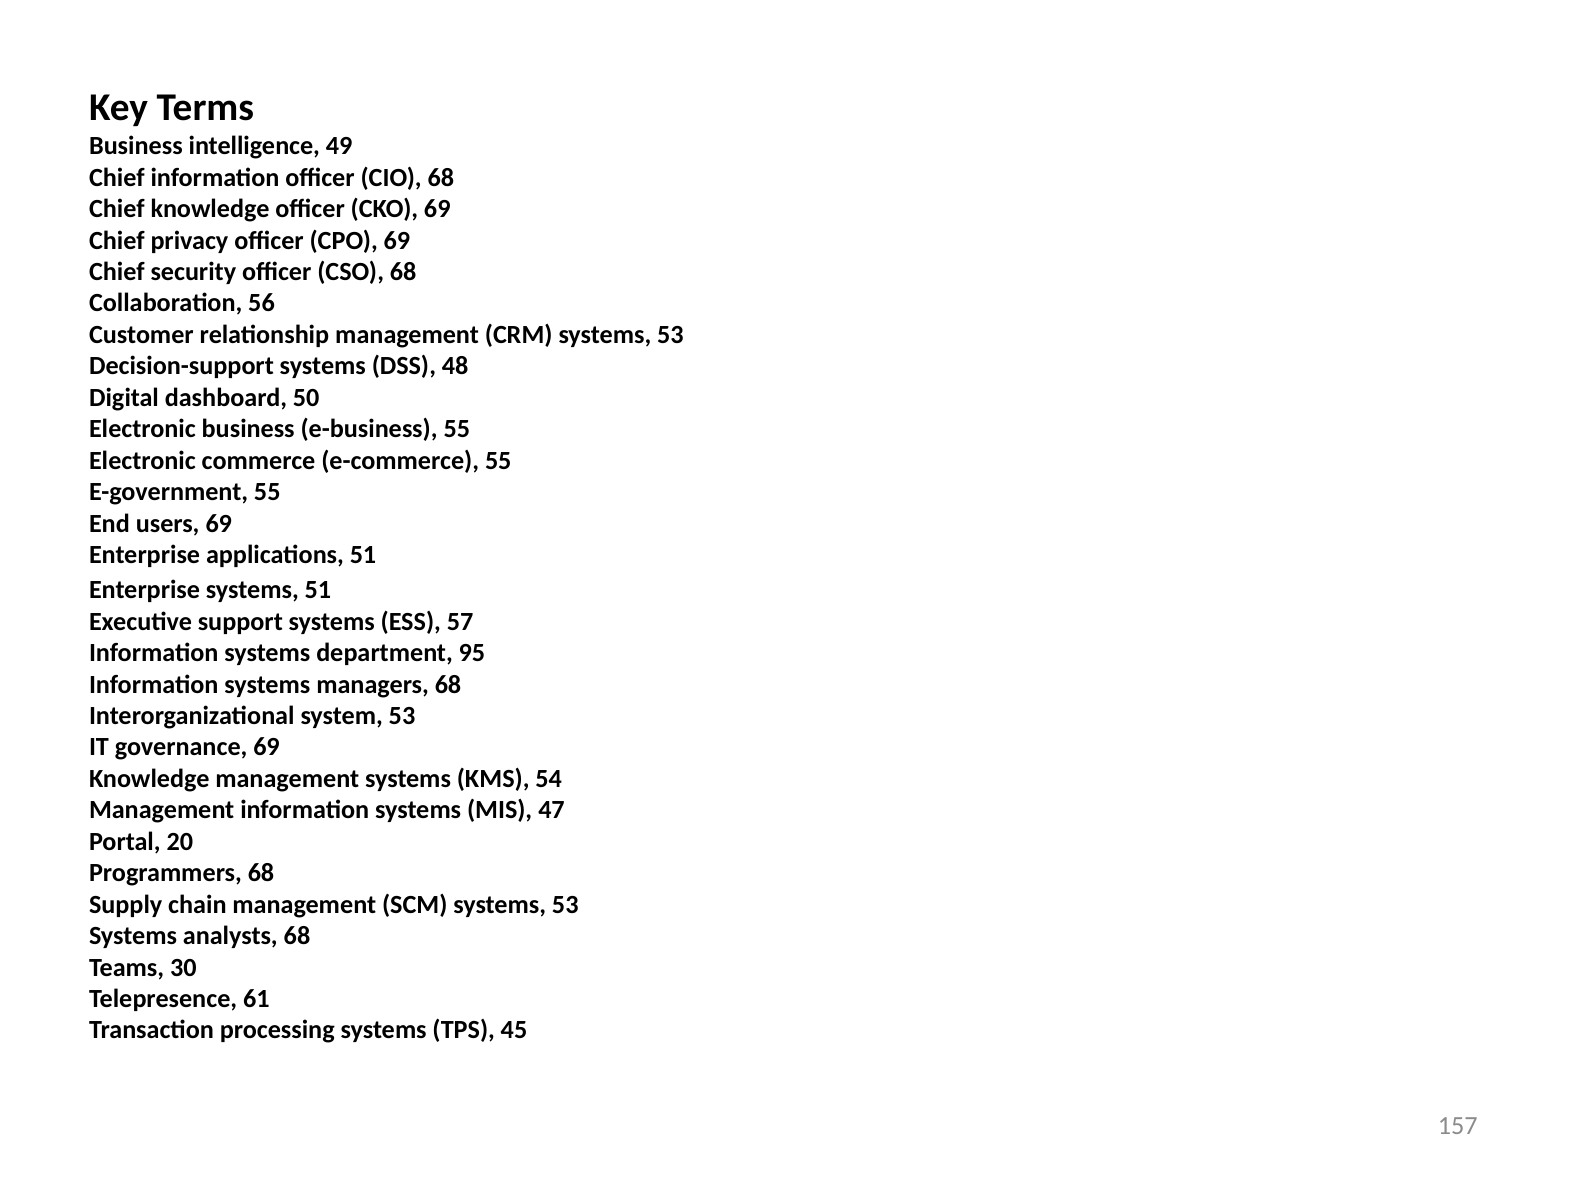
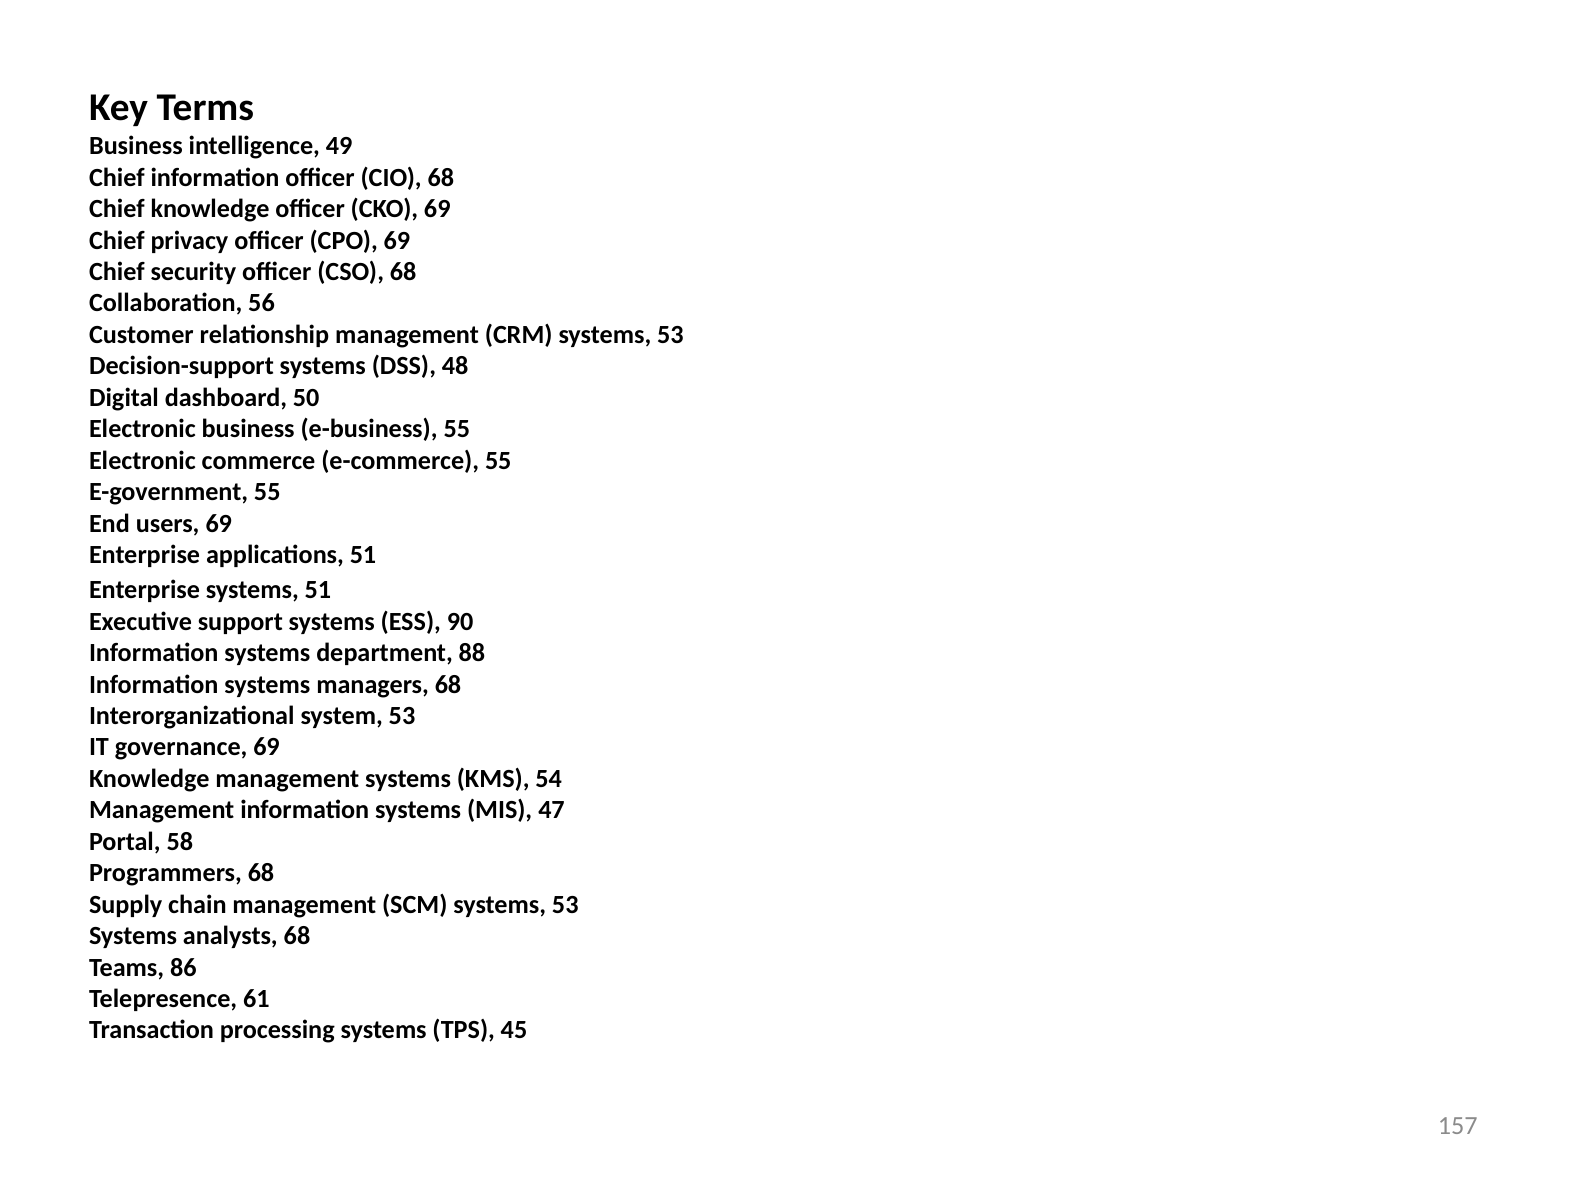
57: 57 -> 90 (460, 622)
95: 95 -> 88 (472, 653)
20: 20 -> 58 (180, 842)
30: 30 -> 86 (183, 967)
